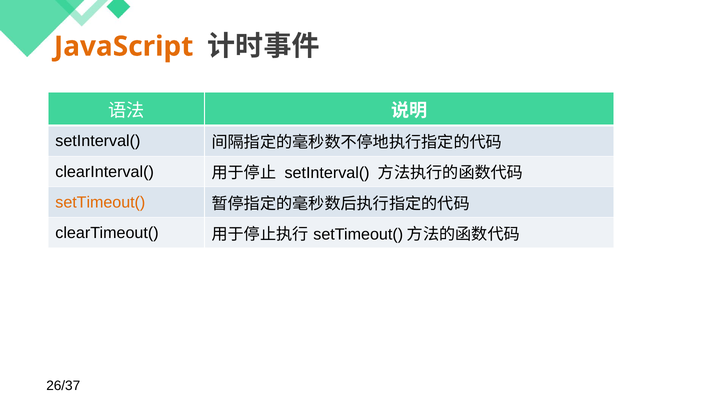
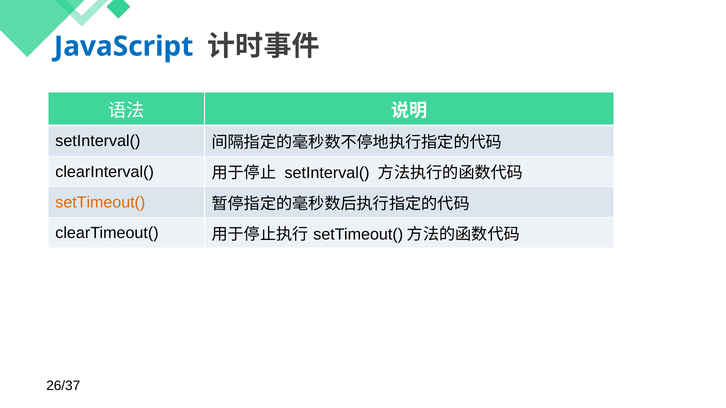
JavaScript colour: orange -> blue (124, 46)
